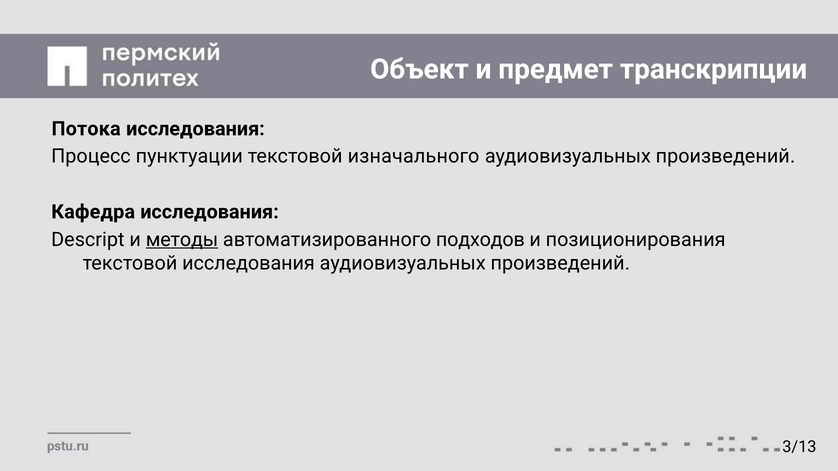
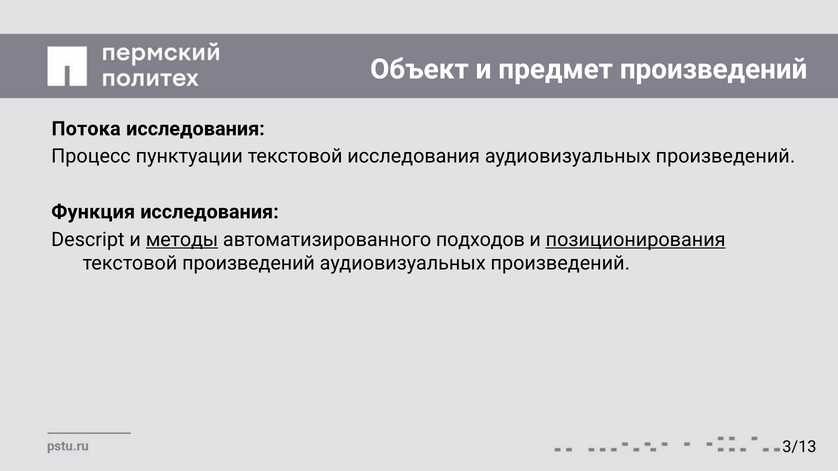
предмет транскрипции: транскрипции -> произведений (714, 69)
текстовой изначального: изначального -> исследования (414, 157)
Кафедра: Кафедра -> Функция (93, 212)
позиционирования underline: none -> present (636, 240)
текстовой исследования: исследования -> произведений (249, 263)
